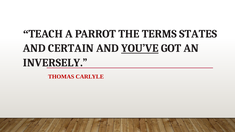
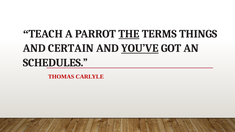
THE underline: none -> present (129, 34)
STATES: STATES -> THINGS (198, 34)
INVERSELY: INVERSELY -> SCHEDULES (55, 63)
